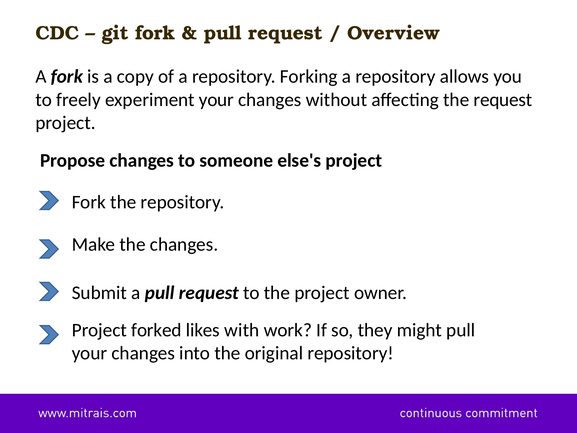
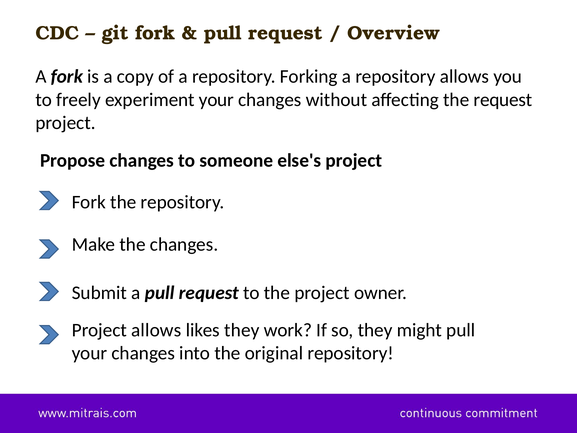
Project forked: forked -> allows (156, 330)
likes with: with -> they (242, 330)
